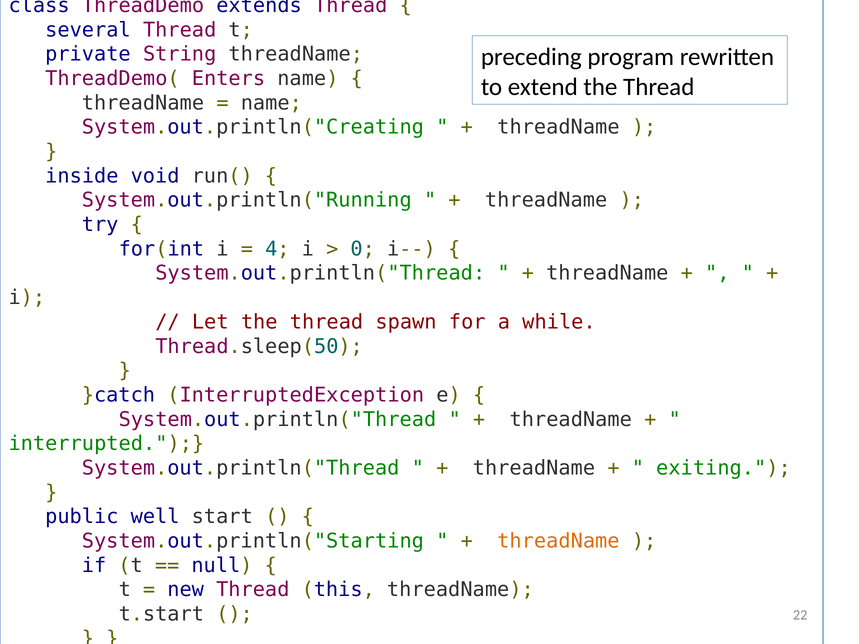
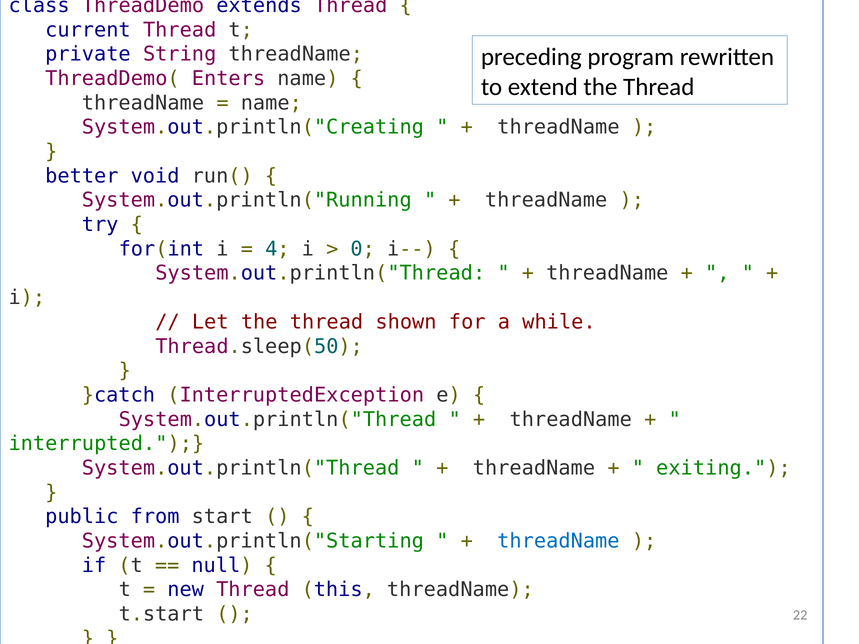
several: several -> current (88, 30)
inside: inside -> better (82, 176)
spawn: spawn -> shown (406, 322)
well: well -> from (155, 517)
threadName colour: orange -> blue (558, 541)
